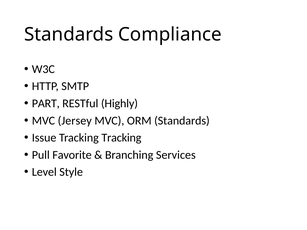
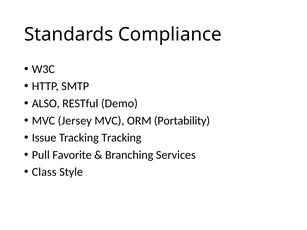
PART: PART -> ALSO (46, 104)
Highly: Highly -> Demo (119, 104)
ORM Standards: Standards -> Portability (182, 121)
Level: Level -> Class (44, 172)
